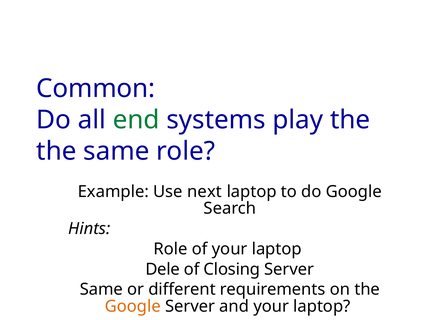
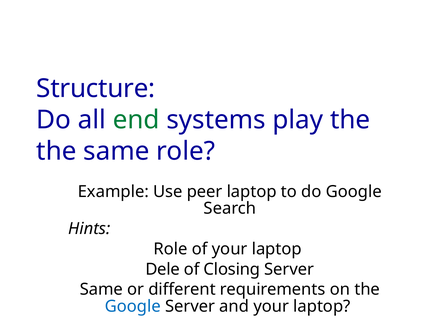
Common: Common -> Structure (96, 89)
next: next -> peer (205, 192)
Google colour: orange -> blue (133, 307)
